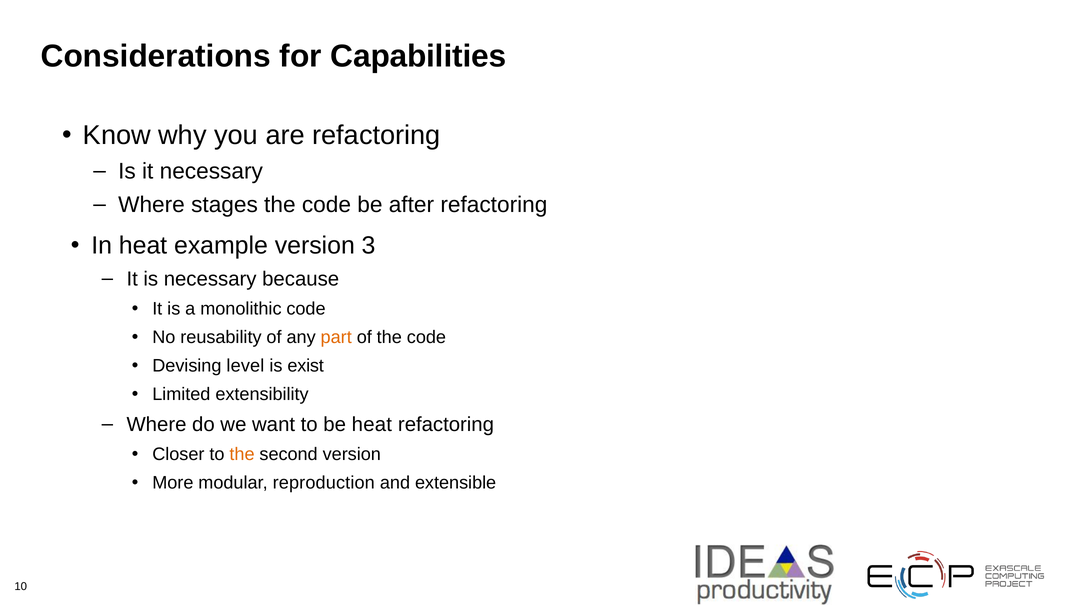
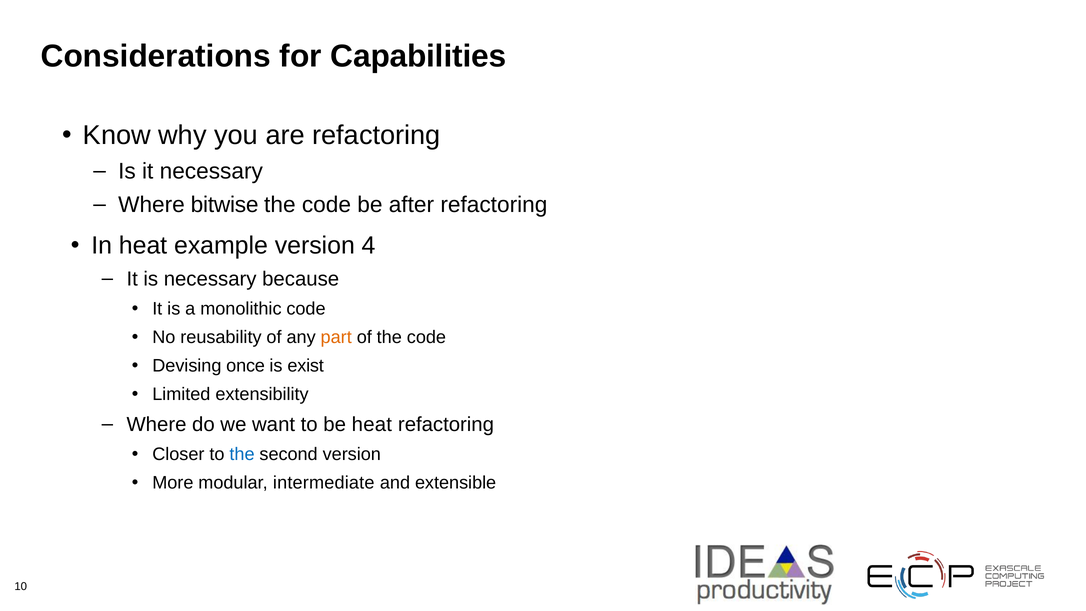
stages: stages -> bitwise (225, 205)
3: 3 -> 4 (369, 245)
level: level -> once (246, 366)
the colour: orange -> blue (242, 454)
reproduction: reproduction -> intermediate (324, 483)
